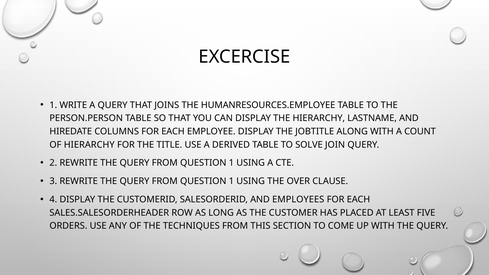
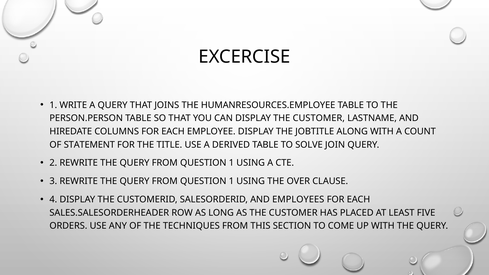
DISPLAY THE HIERARCHY: HIERARCHY -> CUSTOMER (319, 118)
OF HIERARCHY: HIERARCHY -> STATEMENT (89, 145)
